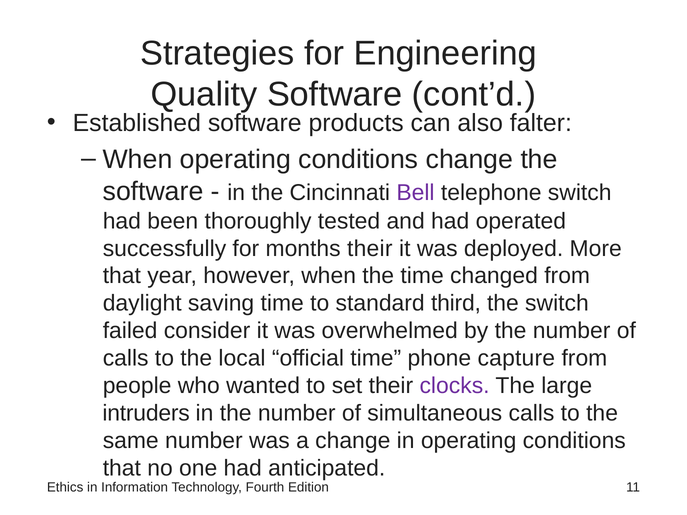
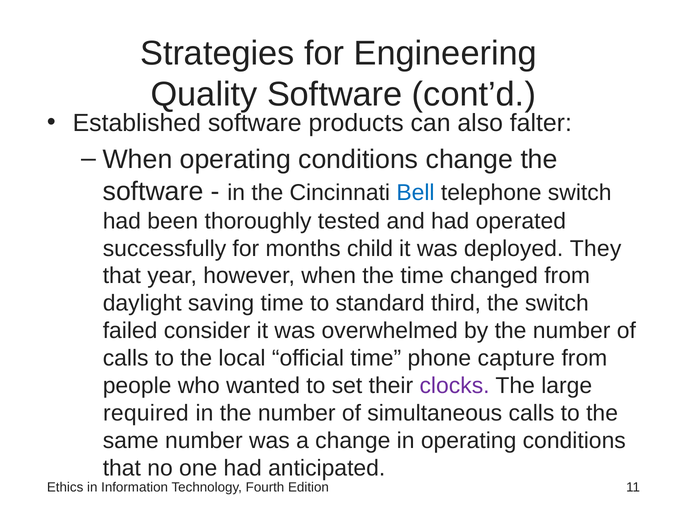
Bell colour: purple -> blue (415, 193)
months their: their -> child (370, 249)
More: More -> They (596, 249)
intruders: intruders -> required (146, 413)
